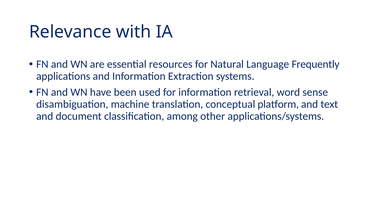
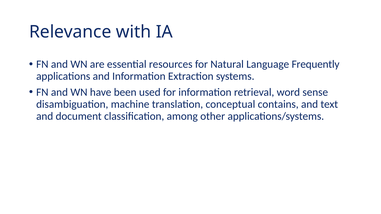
platform: platform -> contains (278, 104)
